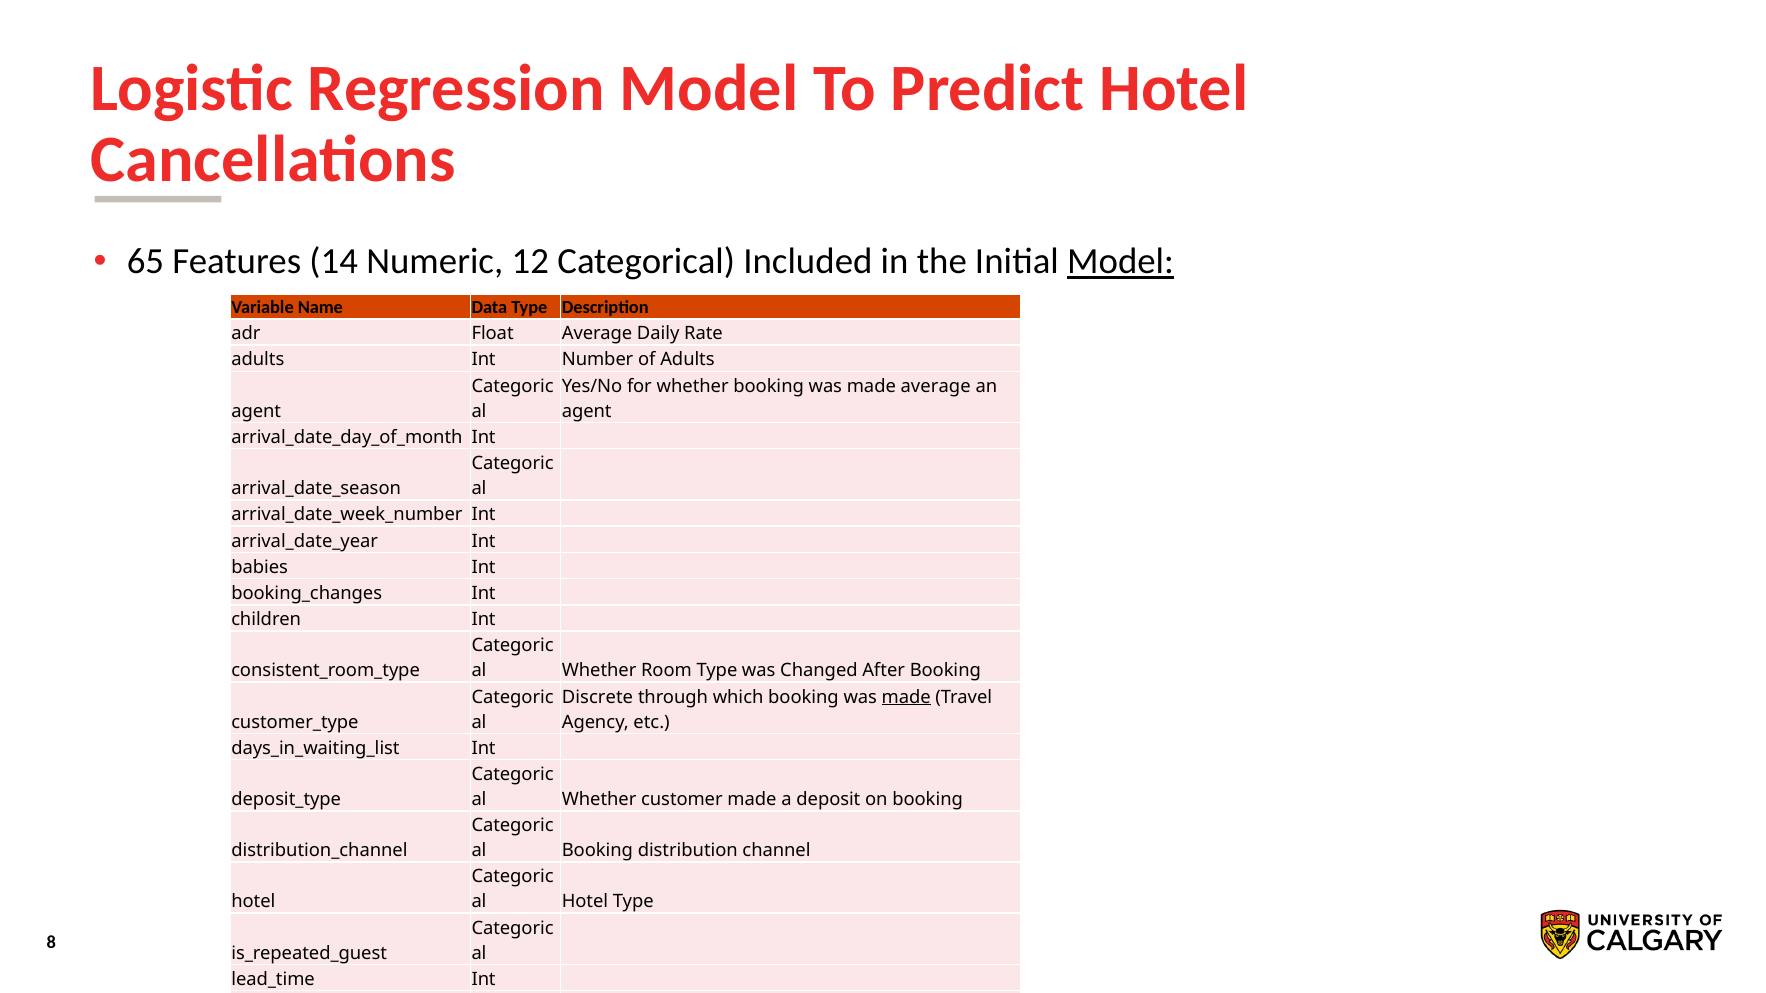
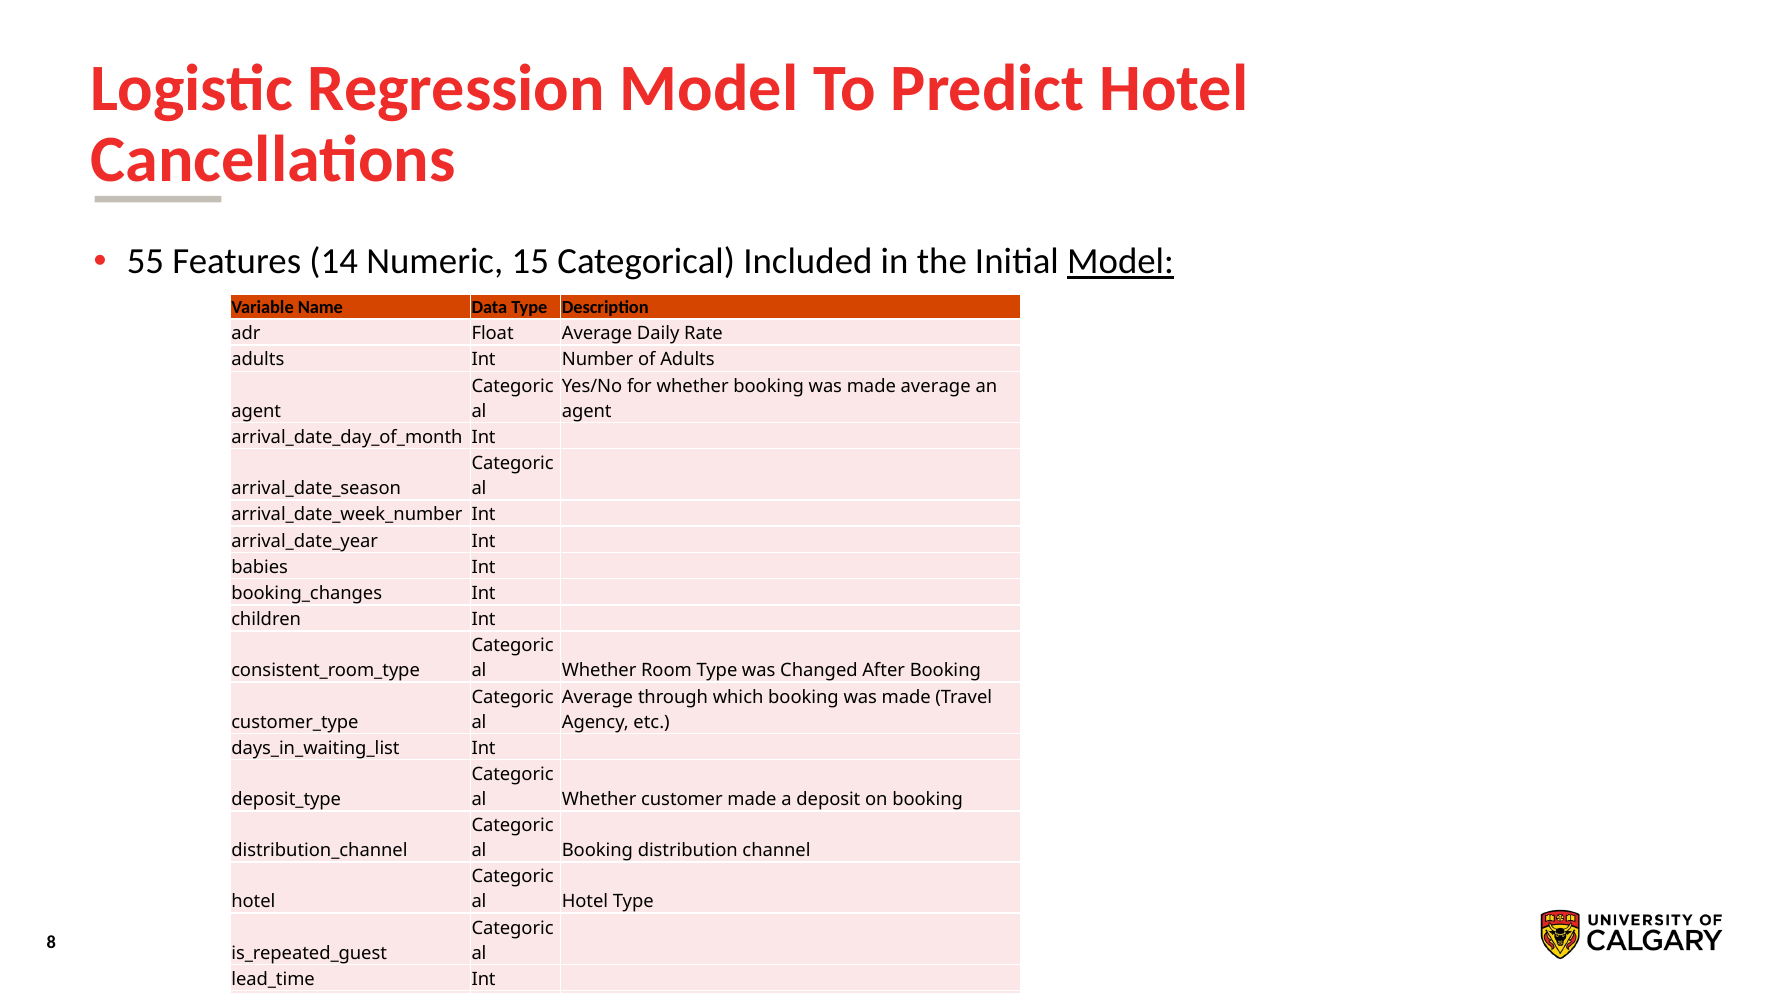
65: 65 -> 55 (145, 262)
12: 12 -> 15 (530, 262)
Discrete: Discrete -> Average (597, 697)
made underline: present -> none (906, 697)
